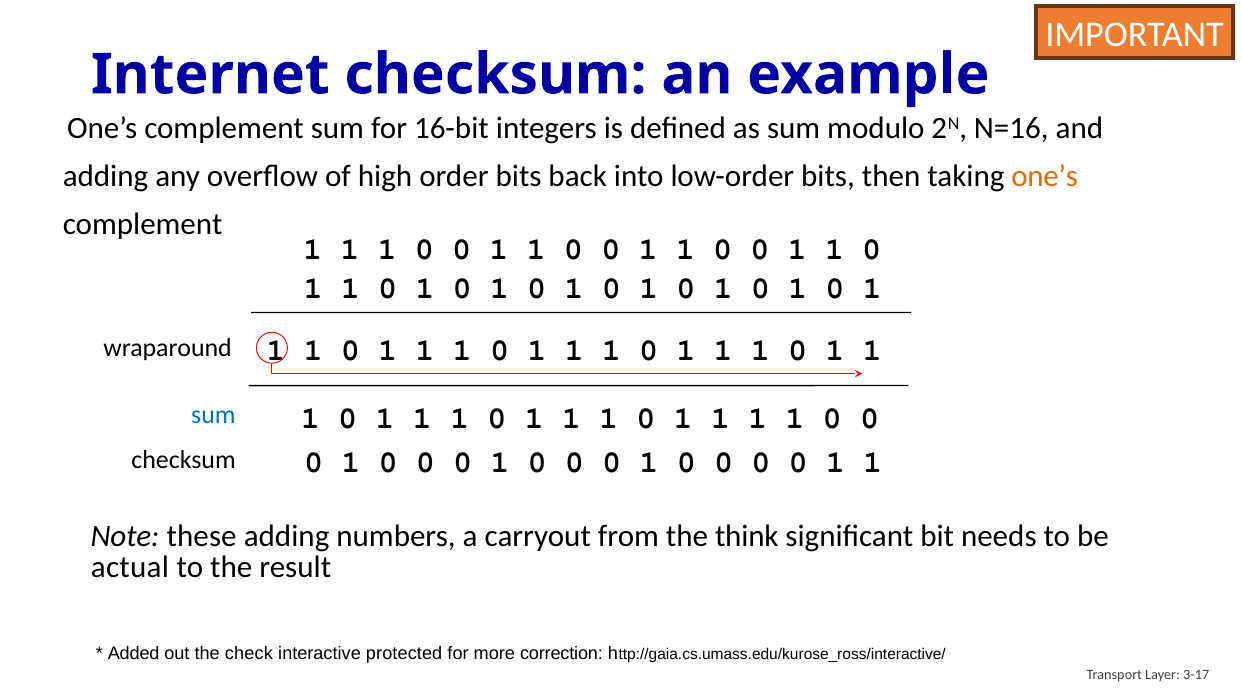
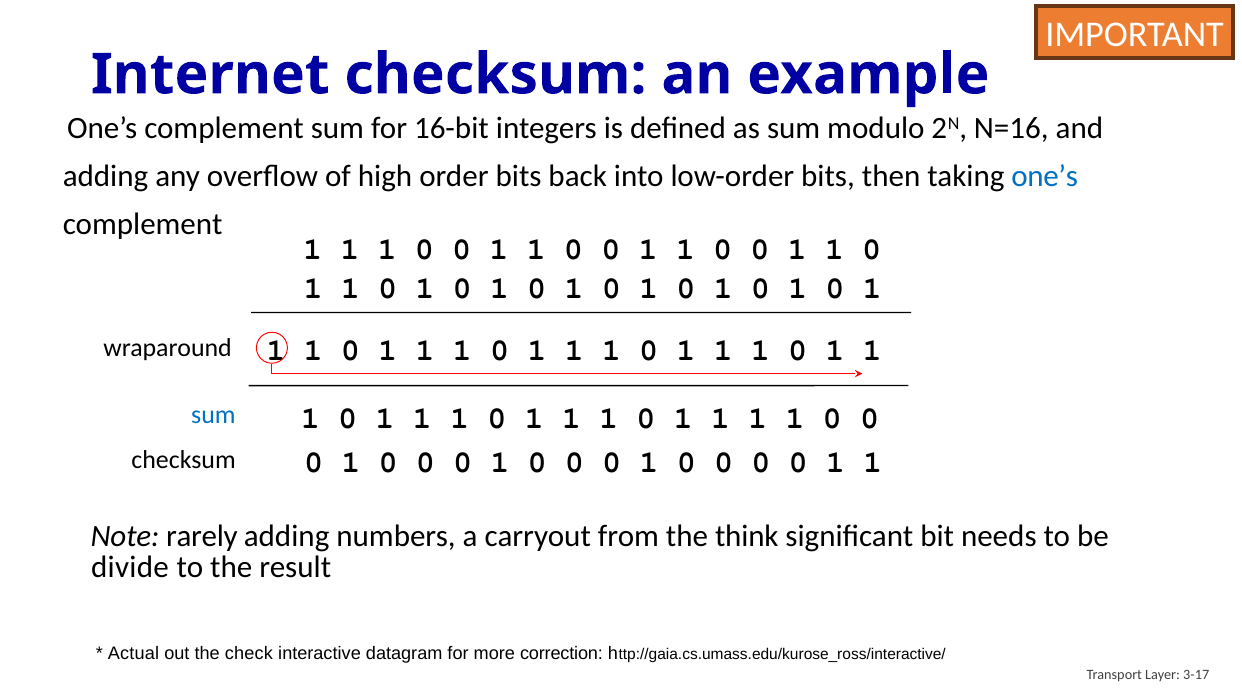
one’s colour: orange -> blue (1045, 176)
these: these -> rarely (202, 536)
actual: actual -> divide (130, 568)
Added: Added -> Actual (133, 655)
protected: protected -> datagram (404, 655)
